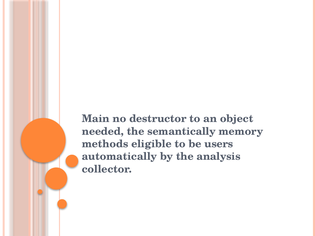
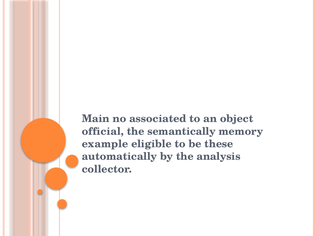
destructor: destructor -> associated (158, 119)
needed: needed -> official (103, 131)
methods: methods -> example (105, 144)
users: users -> these (219, 144)
